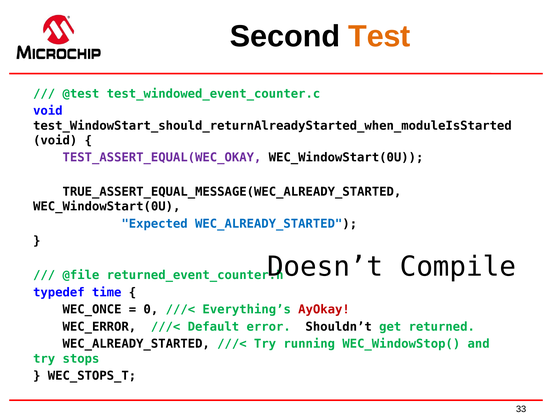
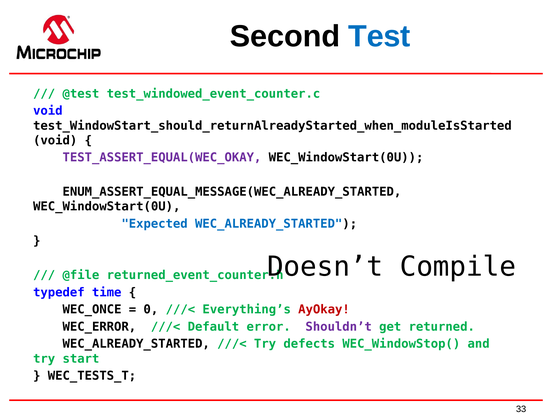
Test colour: orange -> blue (379, 36)
TRUE_ASSERT_EQUAL_MESSAGE(WEC_ALREADY_STARTED: TRUE_ASSERT_EQUAL_MESSAGE(WEC_ALREADY_STARTED -> ENUM_ASSERT_EQUAL_MESSAGE(WEC_ALREADY_STARTED (232, 192)
Shouldn’t colour: black -> purple (339, 327)
running: running -> defects (309, 344)
stops: stops -> start (81, 359)
WEC_STOPS_T: WEC_STOPS_T -> WEC_TESTS_T (92, 376)
